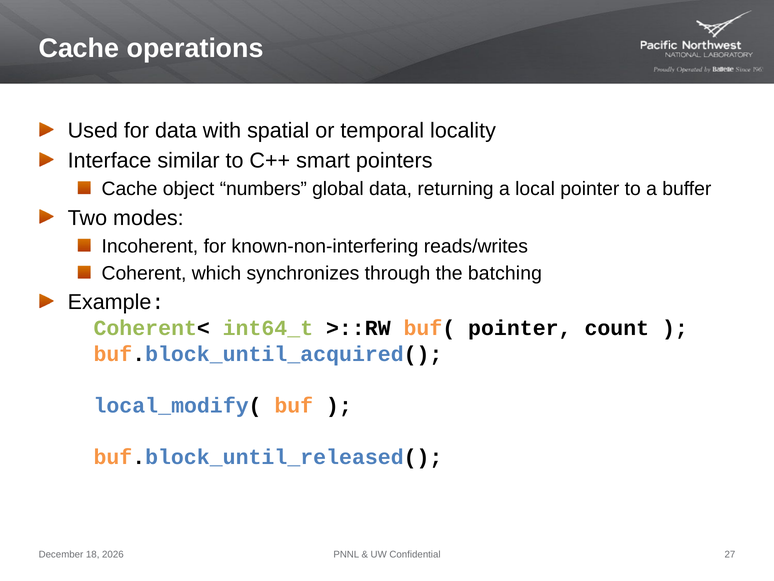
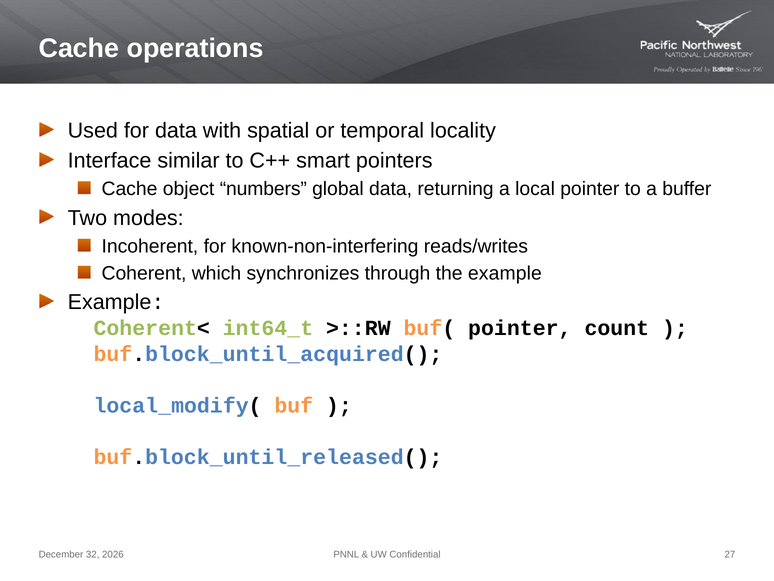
the batching: batching -> example (505, 273)
18: 18 -> 32 (93, 554)
